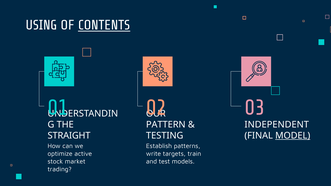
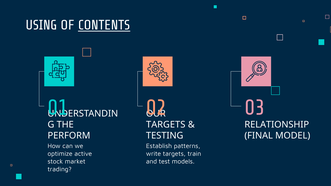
PATTERN: PATTERN -> TARGETS (166, 125)
INDEPENDENT: INDEPENDENT -> RELATIONSHIP (277, 125)
STRAIGHT: STRAIGHT -> PERFORM (69, 136)
MODEL underline: present -> none (293, 136)
